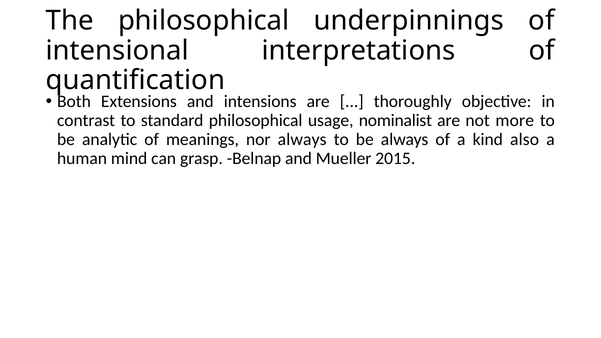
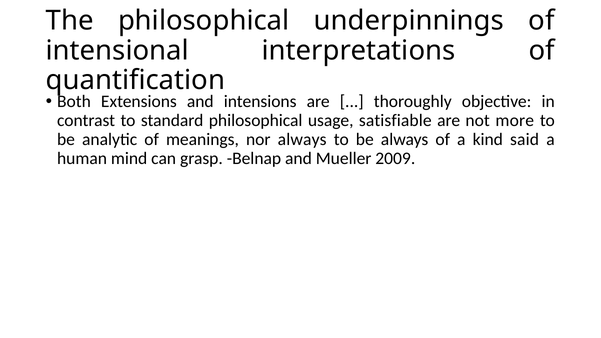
nominalist: nominalist -> satisfiable (395, 121)
also: also -> said (525, 139)
2015: 2015 -> 2009 (395, 158)
